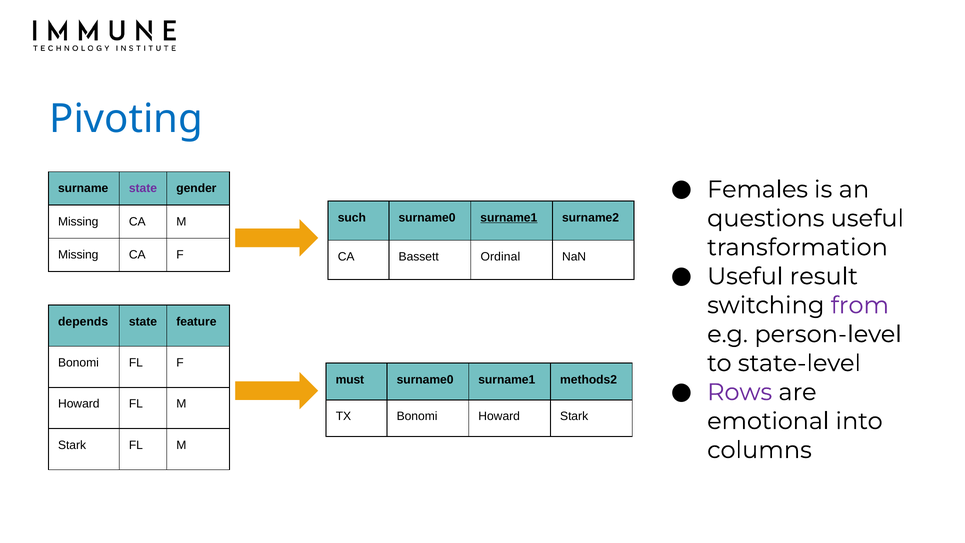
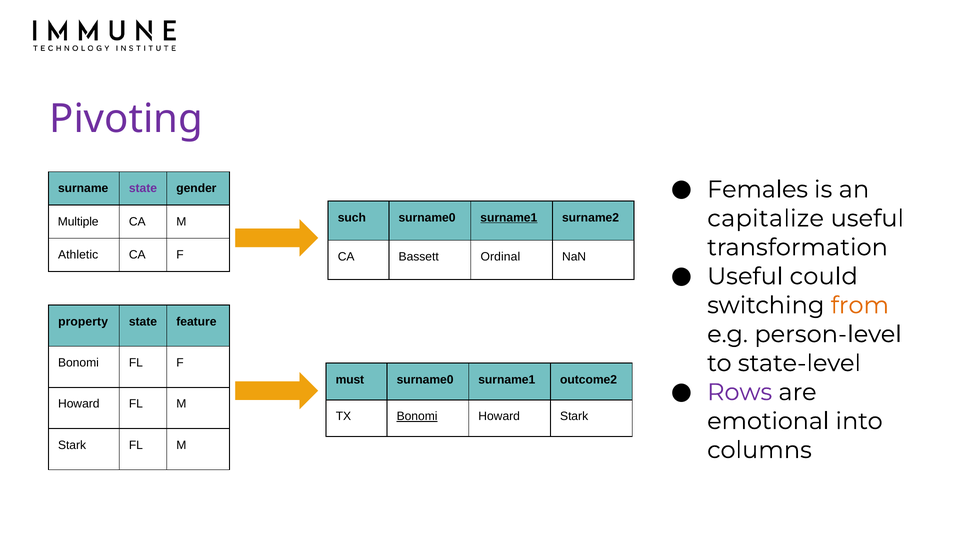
Pivoting colour: blue -> purple (126, 119)
questions: questions -> capitalize (766, 218)
Missing: Missing -> Multiple (78, 221)
Missing: Missing -> Athletic (78, 255)
result: result -> could (824, 276)
from colour: purple -> orange (860, 305)
depends: depends -> property (83, 321)
methods2: methods2 -> outcome2 (589, 380)
Bonomi underline: none -> present (417, 416)
